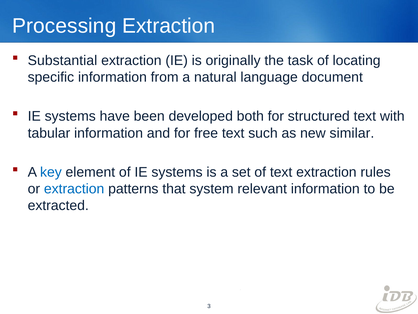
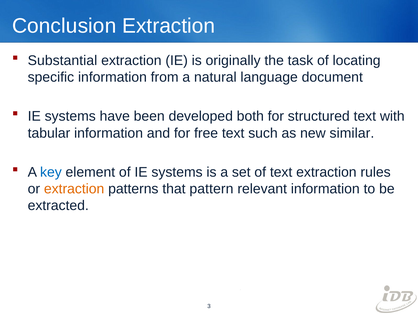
Processing: Processing -> Conclusion (64, 26)
extraction colour: blue -> orange (74, 189)
system: system -> pattern (211, 189)
